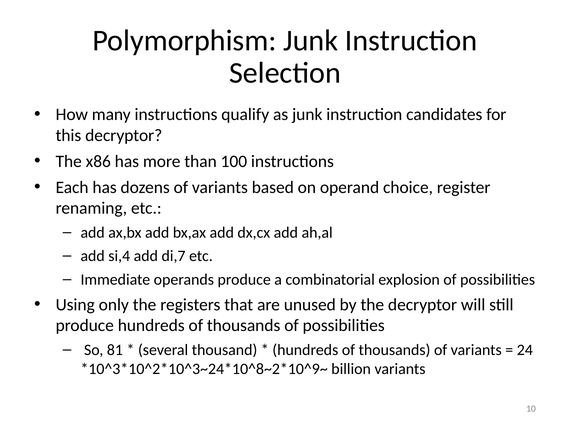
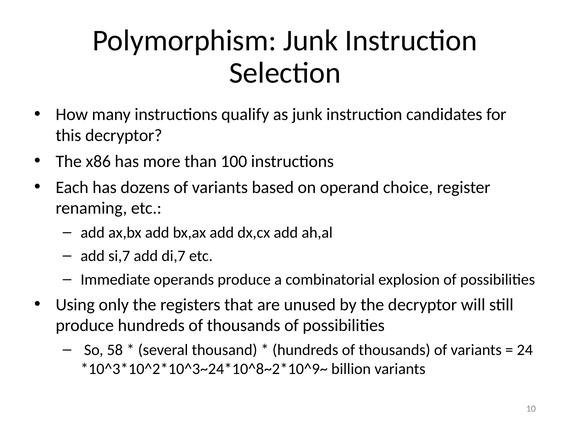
si,4: si,4 -> si,7 (119, 256)
81: 81 -> 58 (115, 349)
